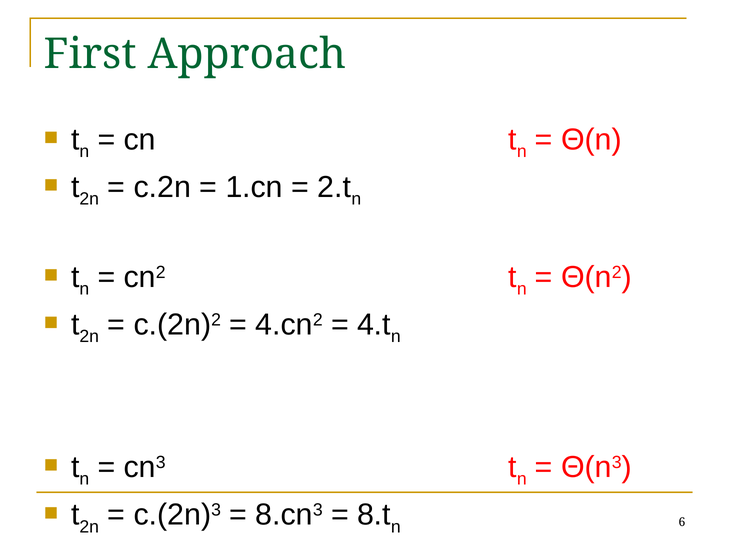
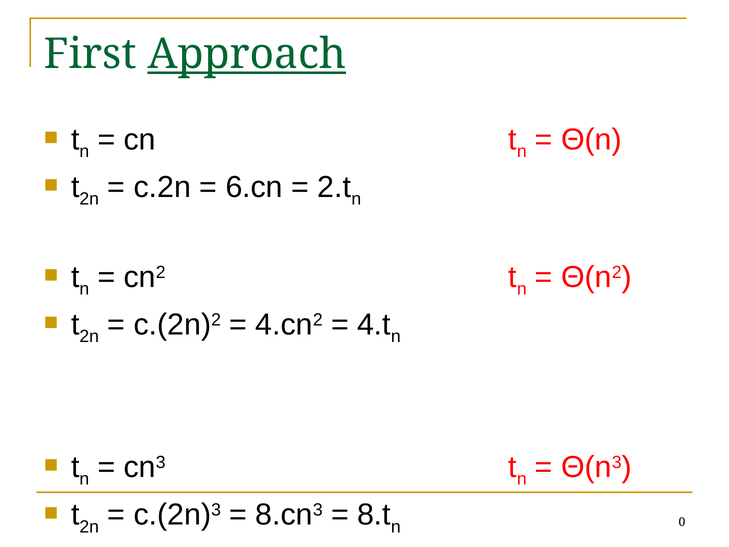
Approach underline: none -> present (247, 54)
1.cn: 1.cn -> 6.cn (254, 187)
6: 6 -> 0 (682, 522)
